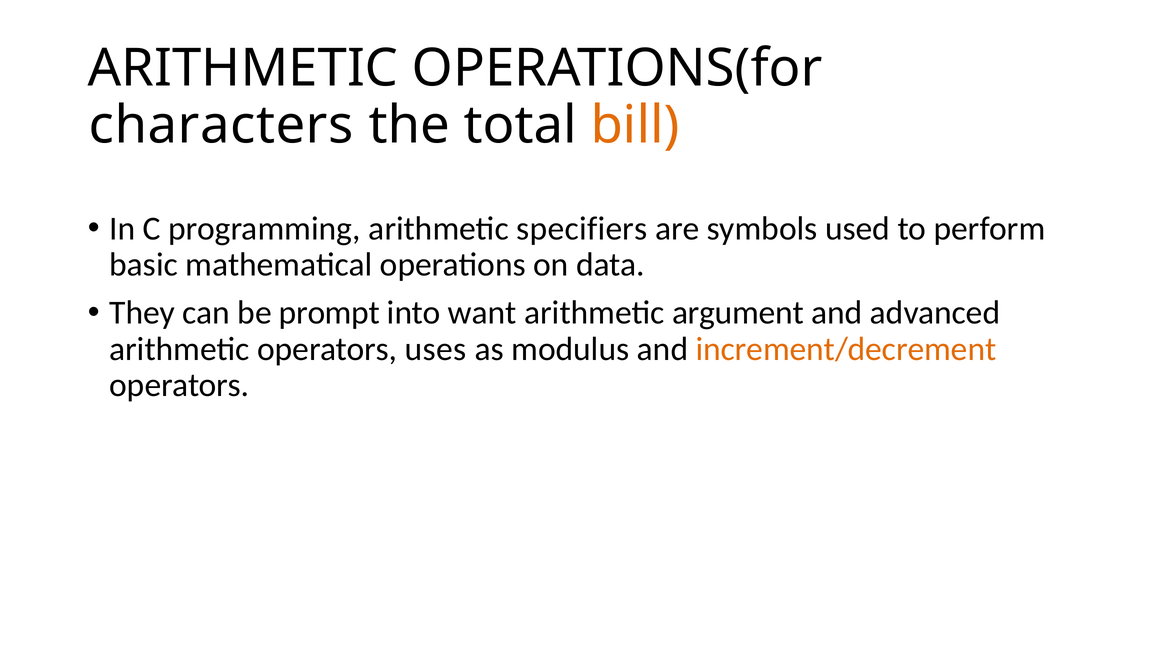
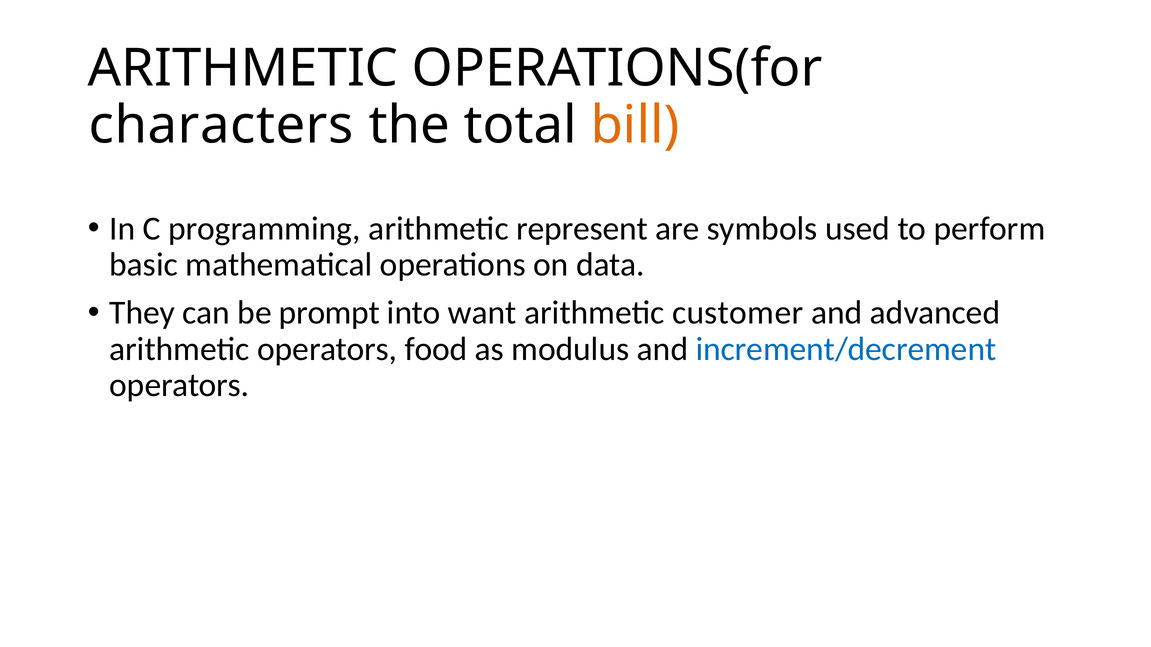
specifiers: specifiers -> represent (582, 229)
argument: argument -> customer (738, 313)
uses: uses -> food (436, 349)
increment/decrement colour: orange -> blue (846, 349)
